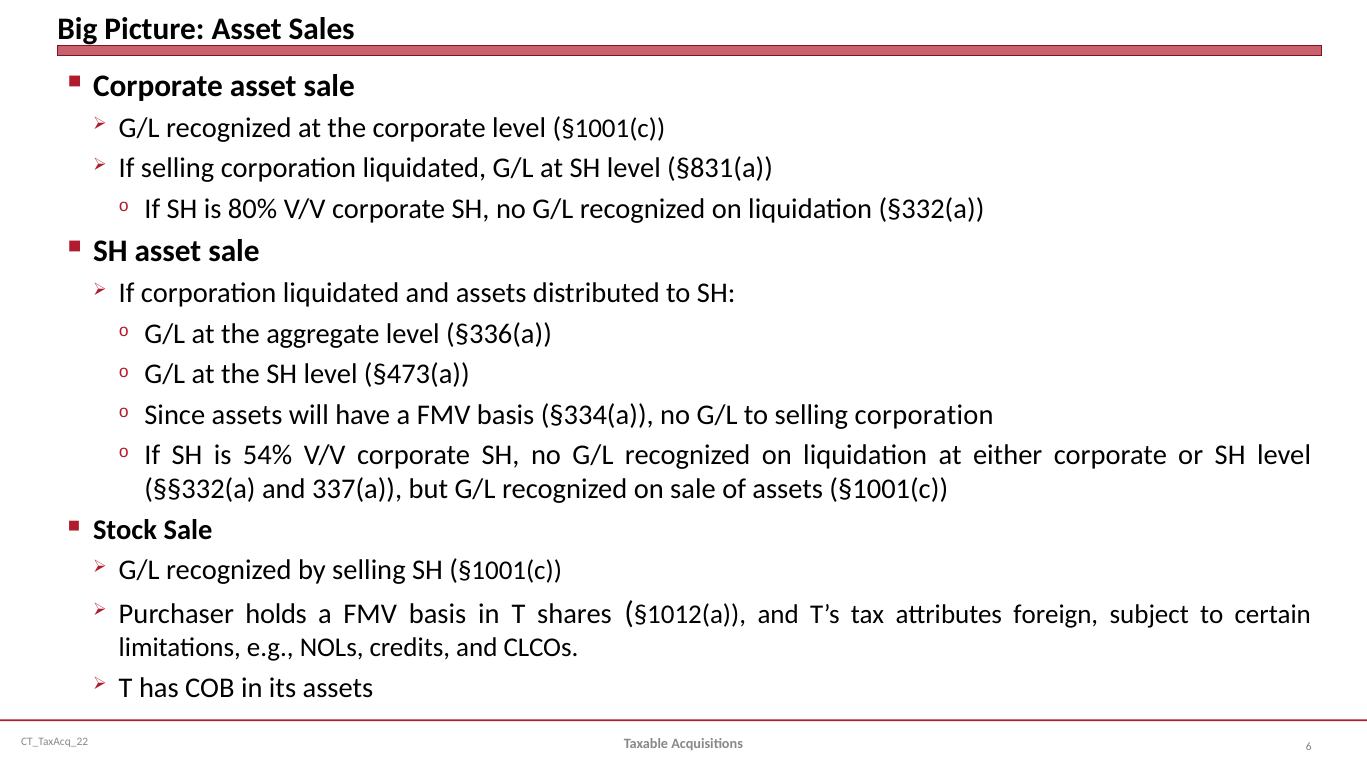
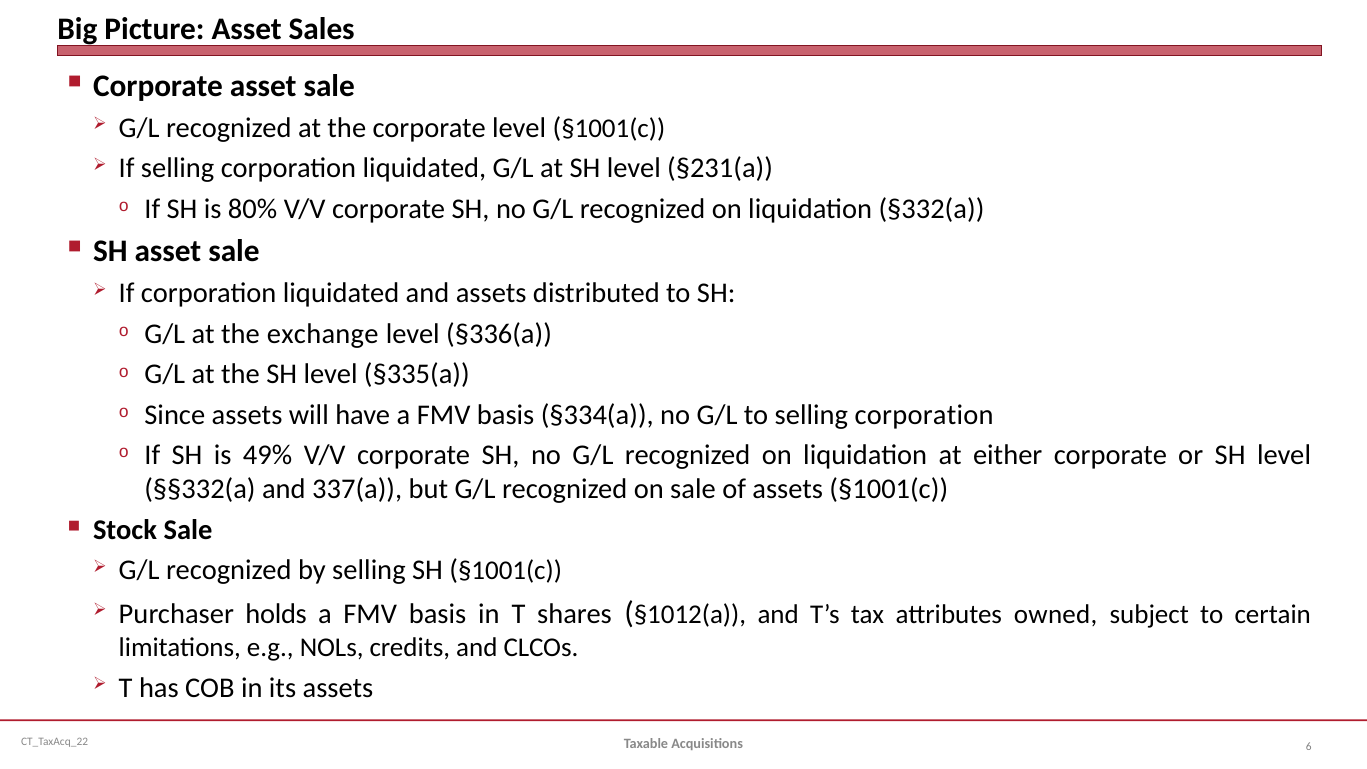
§831(a: §831(a -> §231(a (720, 168)
aggregate: aggregate -> exchange (323, 334)
§473(a: §473(a -> §335(a (417, 374)
54%: 54% -> 49% (268, 455)
foreign: foreign -> owned (1056, 615)
